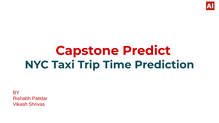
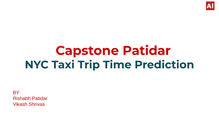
Capstone Predict: Predict -> Patidar (147, 51)
